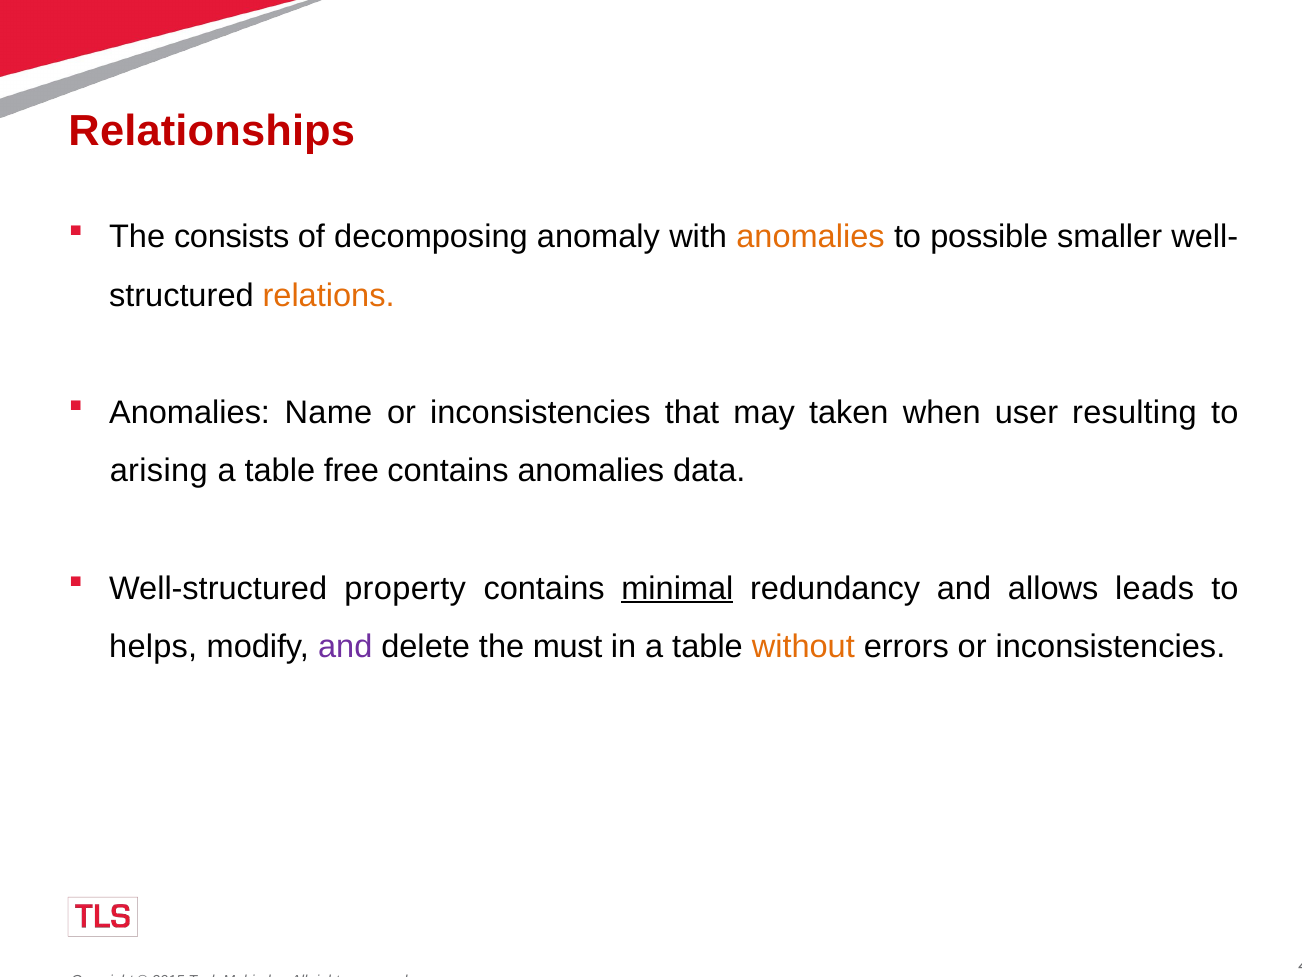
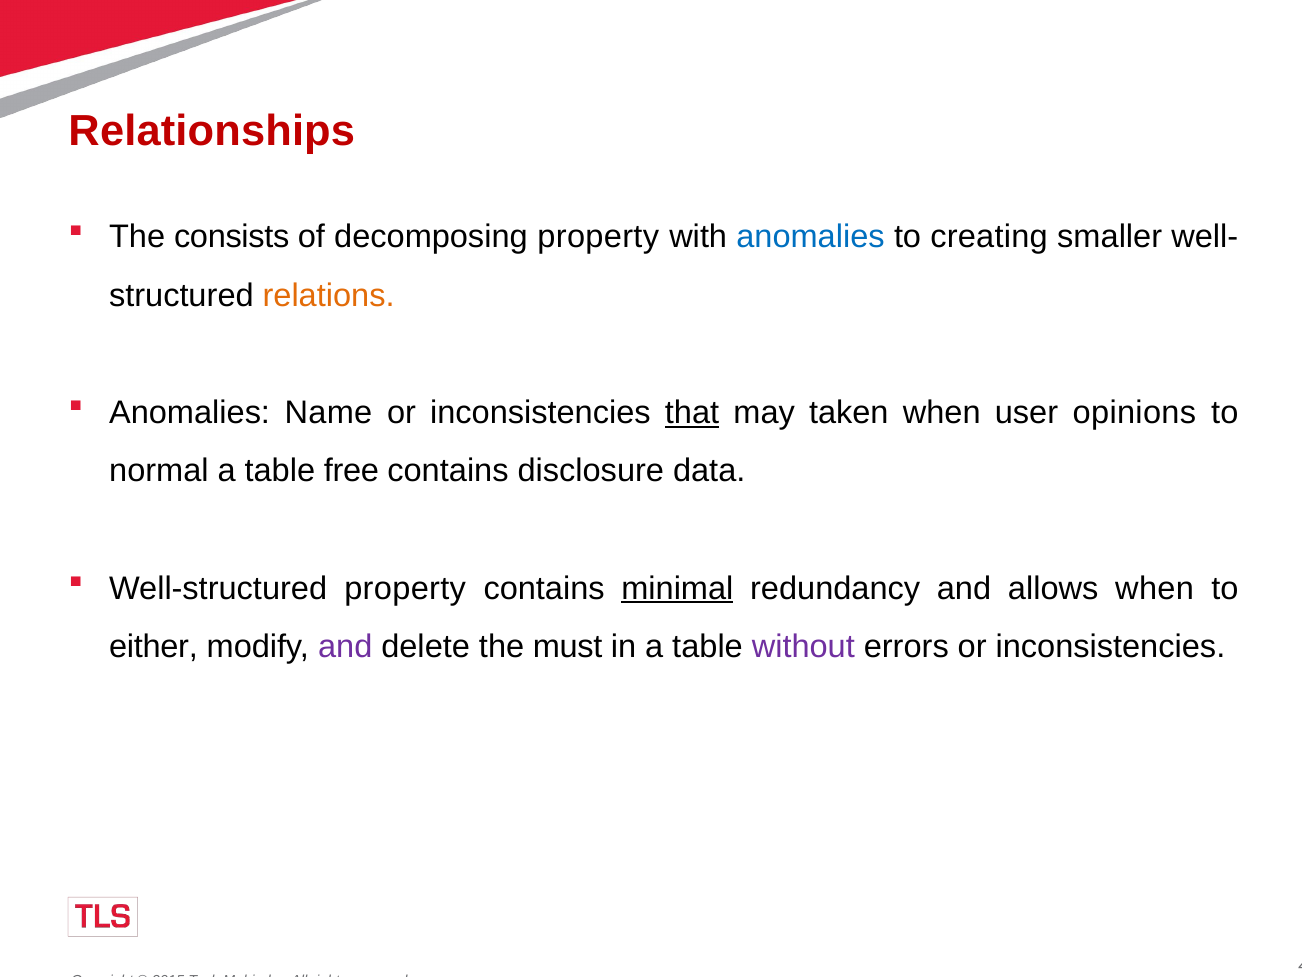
decomposing anomaly: anomaly -> property (598, 237)
anomalies colour: orange -> blue (811, 237)
possible: possible -> creating (989, 237)
that underline: none -> present (692, 412)
resulting: resulting -> opinions (1134, 412)
arising: arising -> normal (159, 471)
contains anomalies: anomalies -> disclosure (591, 471)
allows leads: leads -> when (1155, 588)
helps: helps -> either (153, 647)
without colour: orange -> purple (803, 647)
